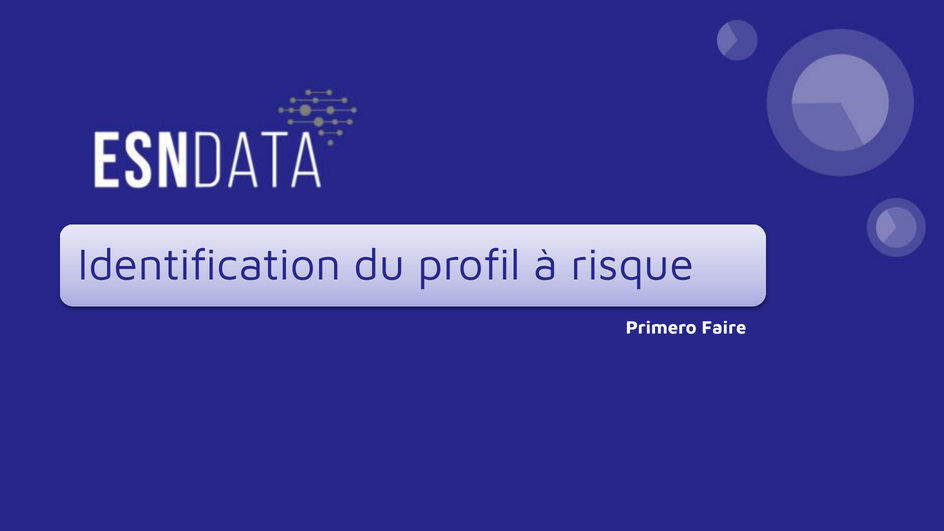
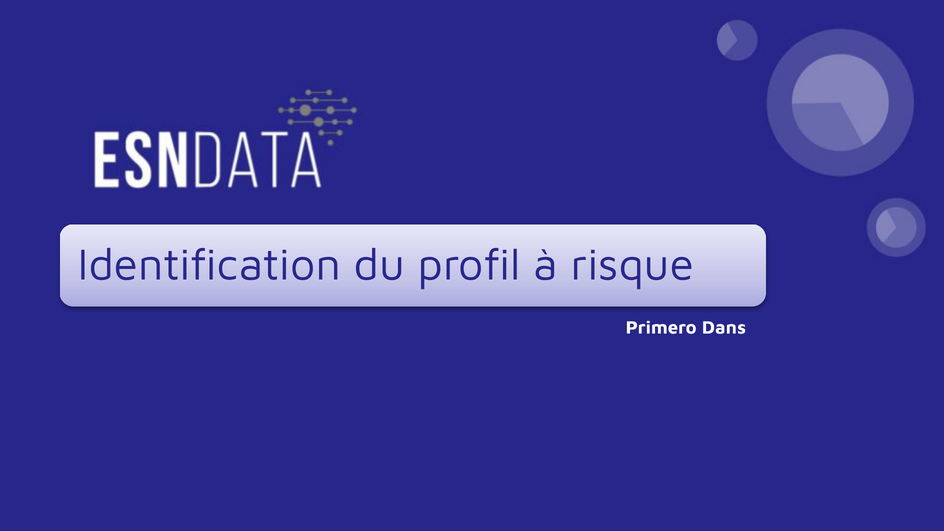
Faire: Faire -> Dans (724, 328)
